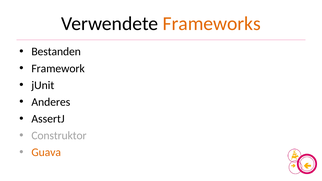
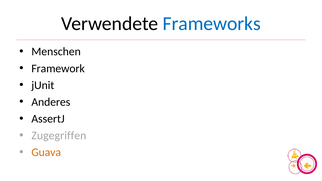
Frameworks colour: orange -> blue (212, 24)
Bestanden: Bestanden -> Menschen (56, 52)
Construktor: Construktor -> Zugegriffen (59, 136)
